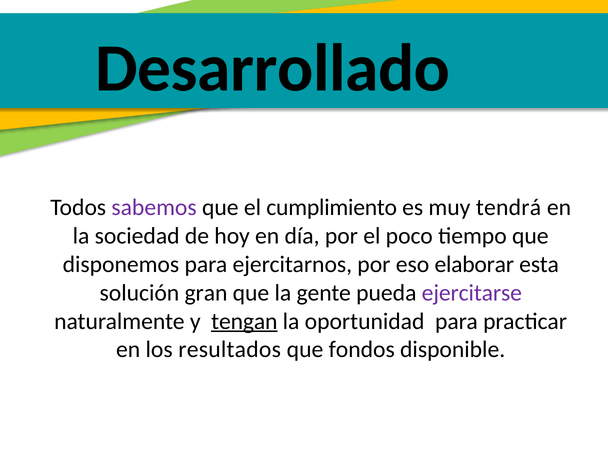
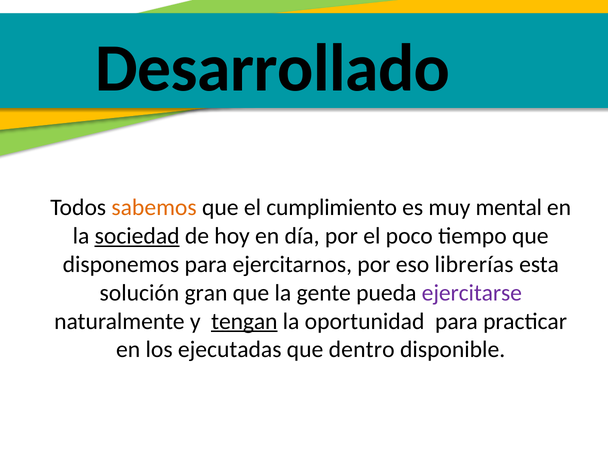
sabemos colour: purple -> orange (154, 208)
tendrá: tendrá -> mental (509, 208)
sociedad underline: none -> present (137, 236)
elaborar: elaborar -> librerías (474, 264)
resultados: resultados -> ejecutadas (230, 350)
fondos: fondos -> dentro (362, 350)
